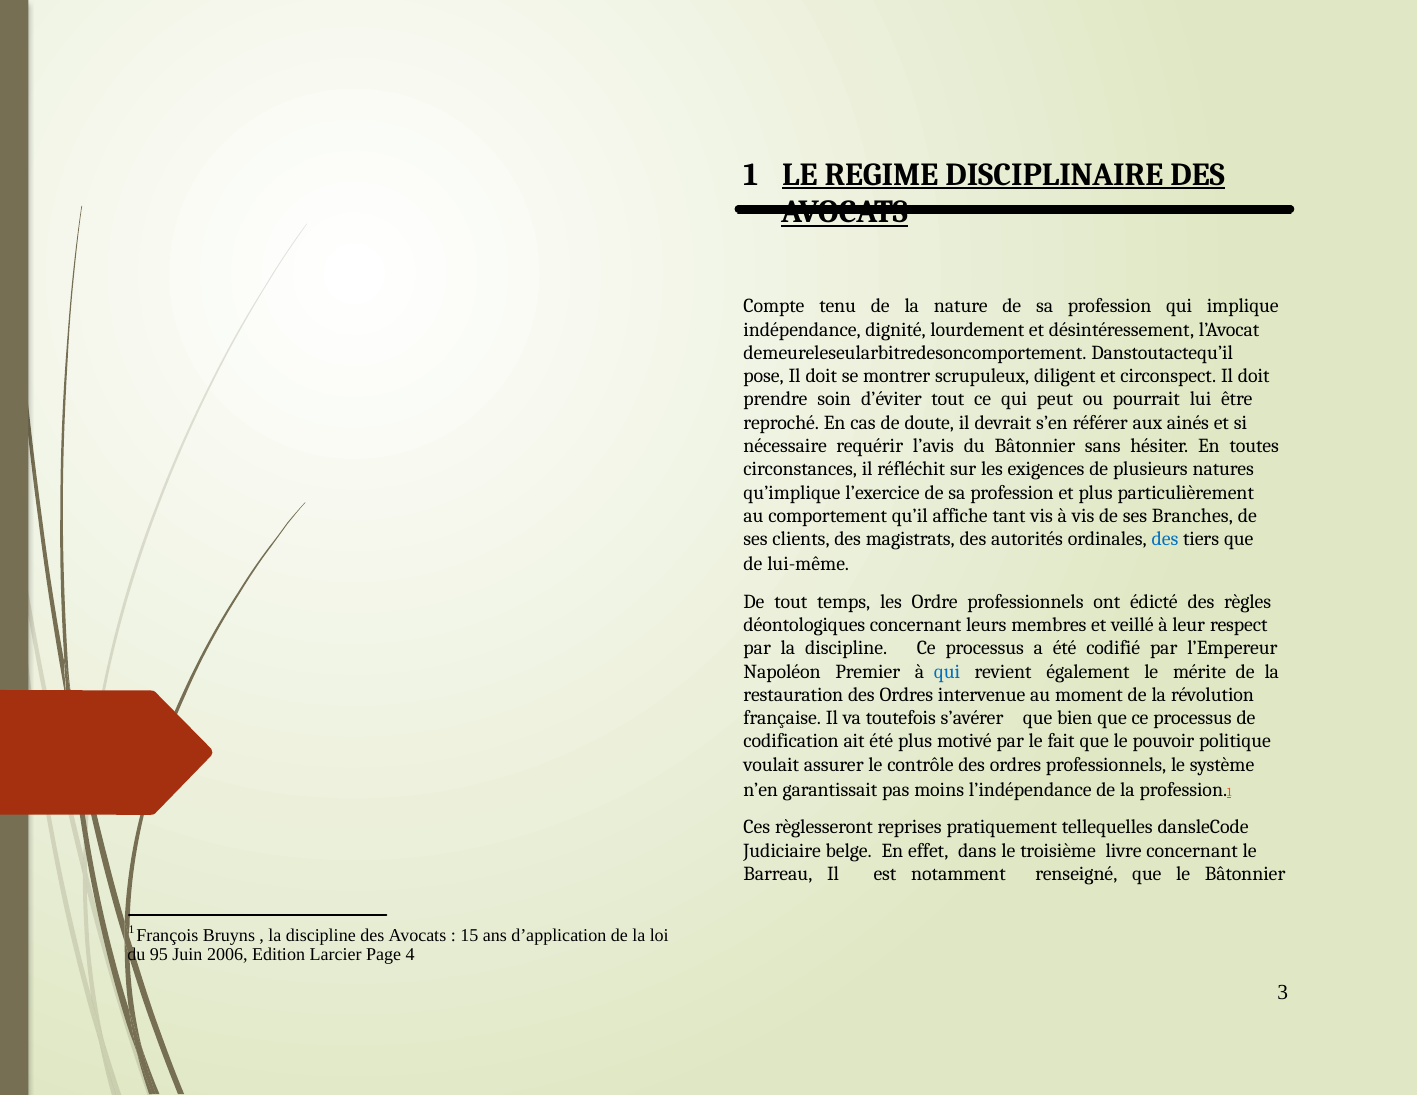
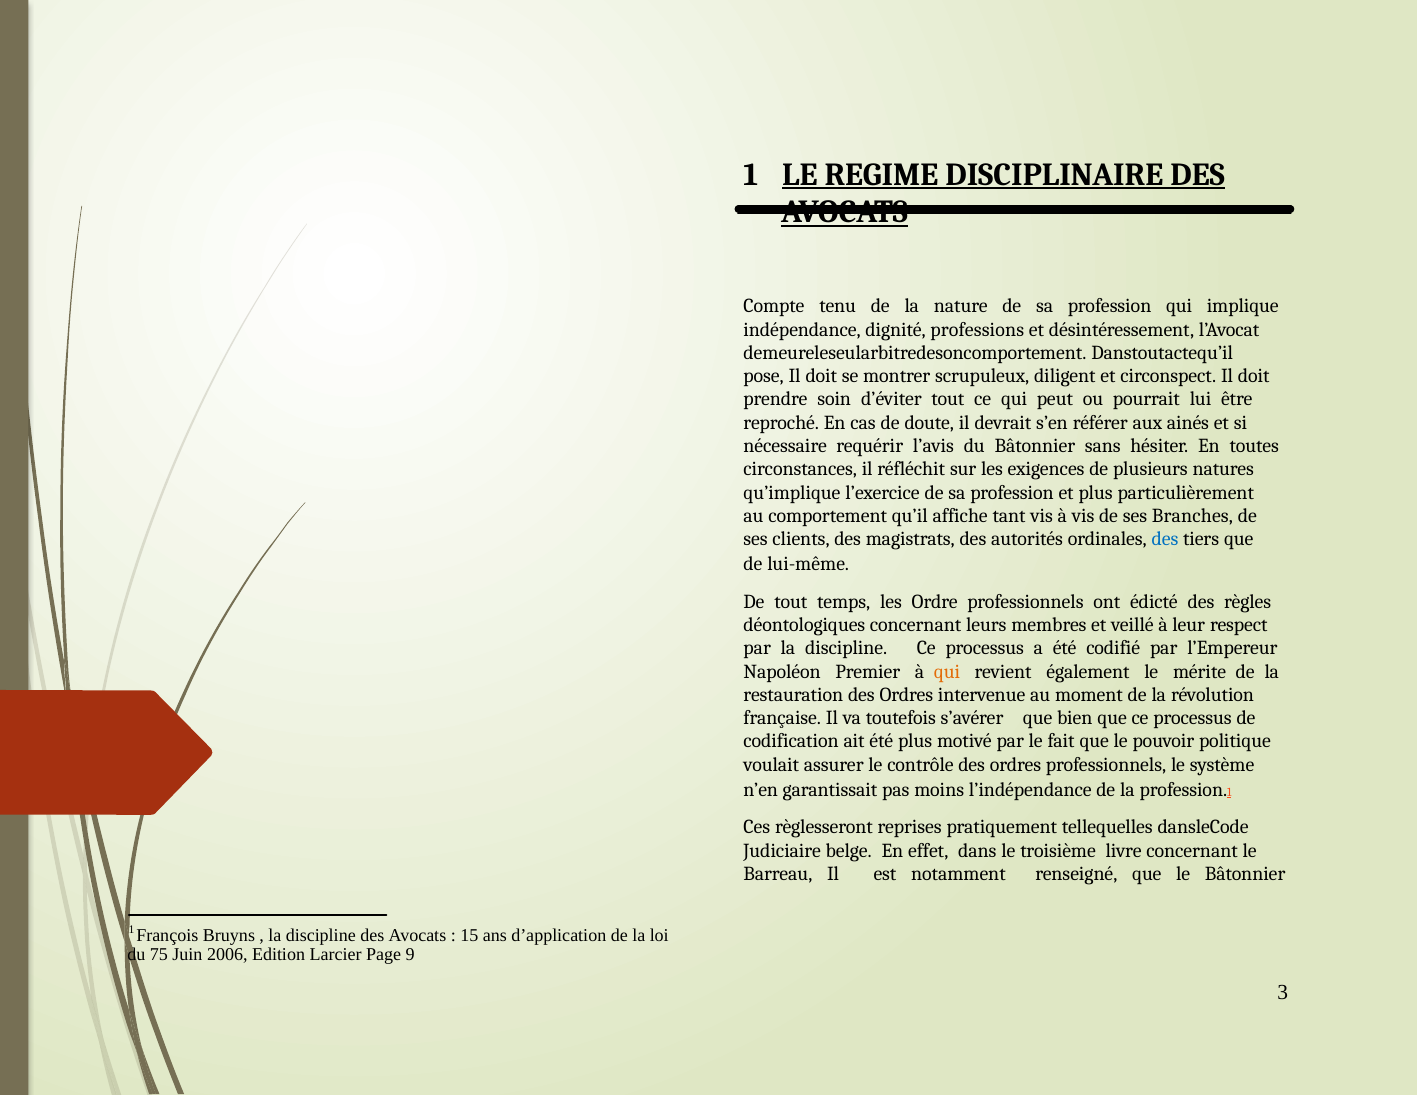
lourdement: lourdement -> professions (977, 329)
qui colour: blue -> orange (947, 671)
95: 95 -> 75 (159, 955)
4: 4 -> 9 (410, 955)
